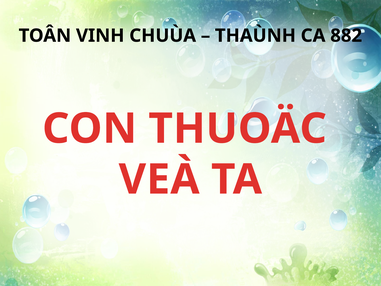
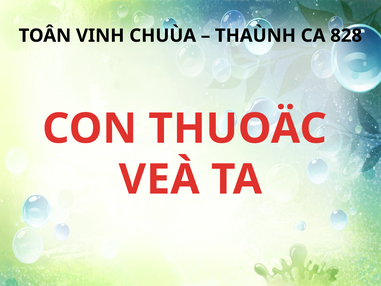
882: 882 -> 828 (346, 36)
